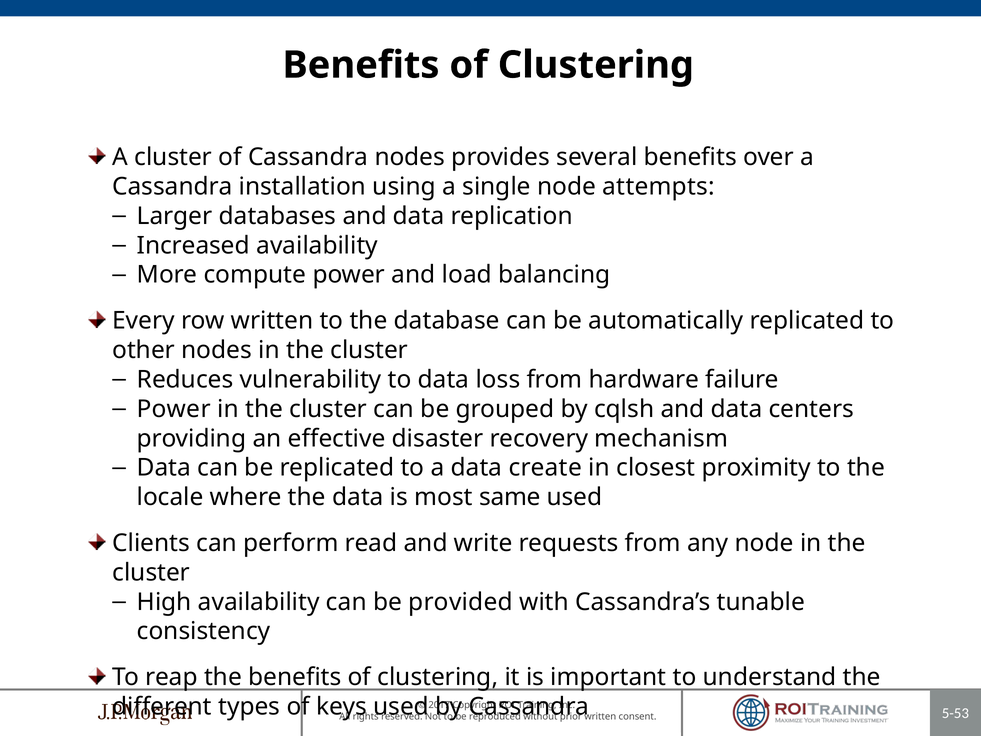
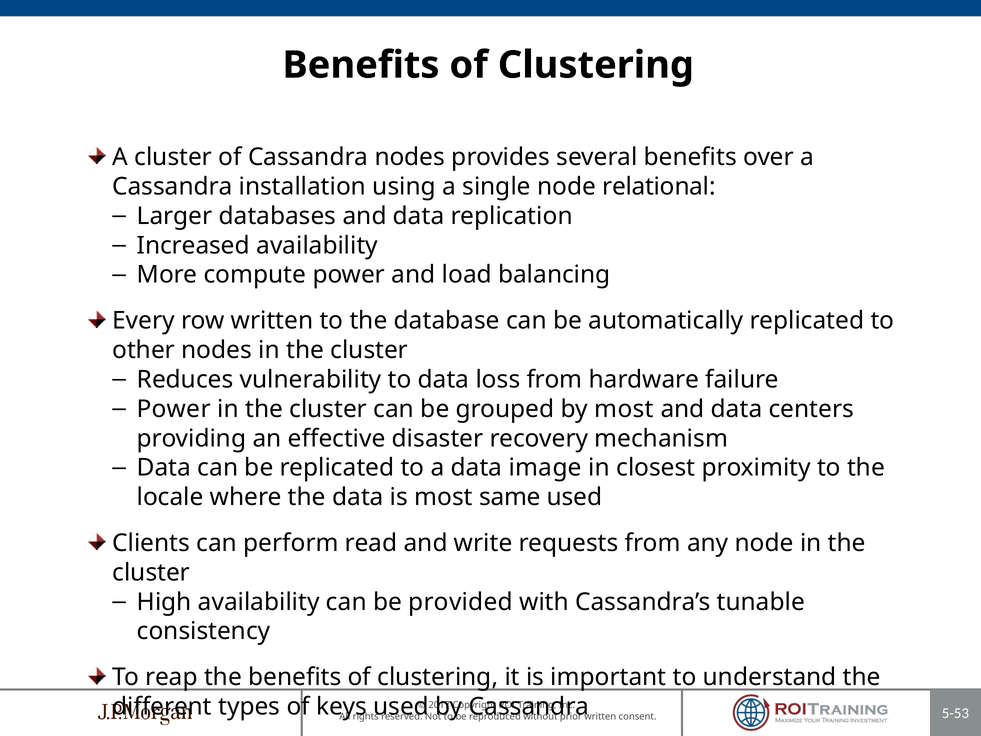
attempts: attempts -> relational (659, 186)
by cqlsh: cqlsh -> most (624, 409)
create: create -> image (545, 468)
